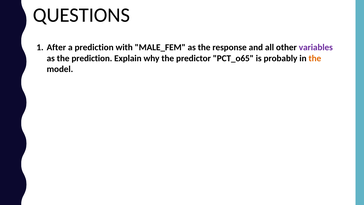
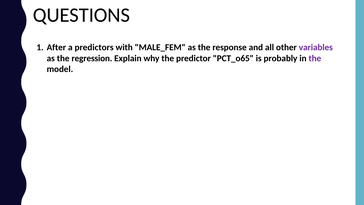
a prediction: prediction -> predictors (94, 47)
the prediction: prediction -> regression (92, 58)
the colour: orange -> purple (315, 58)
